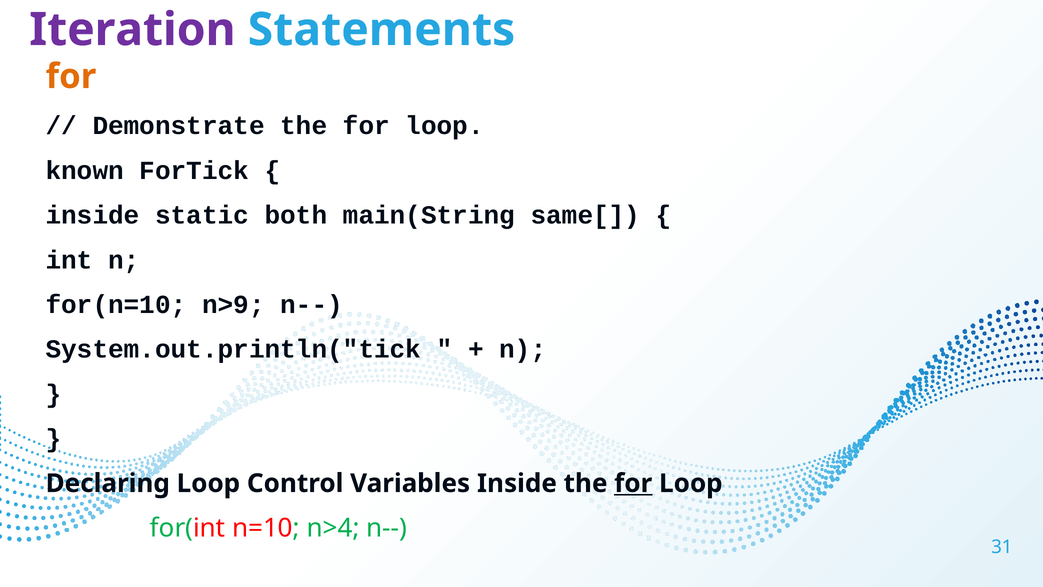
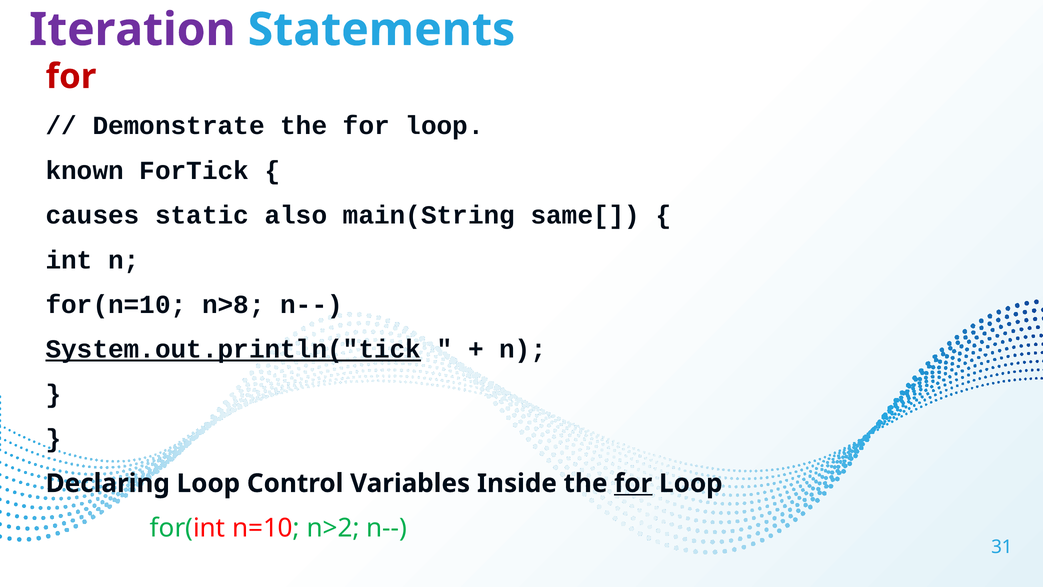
for colour: orange -> red (71, 76)
inside: inside -> causes (93, 215)
both: both -> also (296, 215)
n>9: n>9 -> n>8 (233, 304)
System.out.println("tick underline: none -> present (233, 349)
n>4: n>4 -> n>2 (333, 528)
